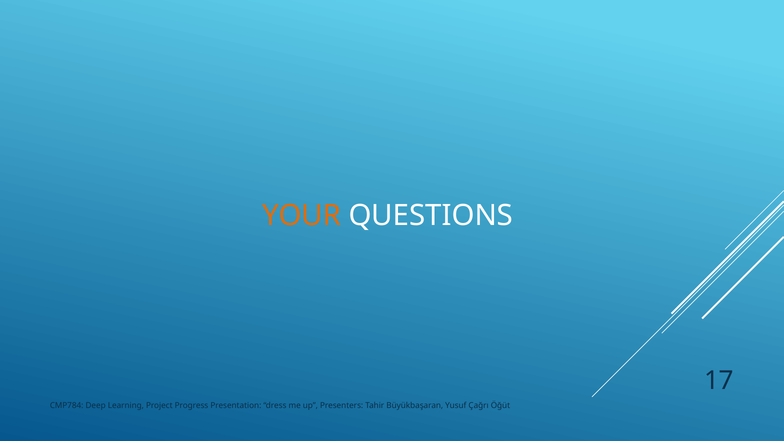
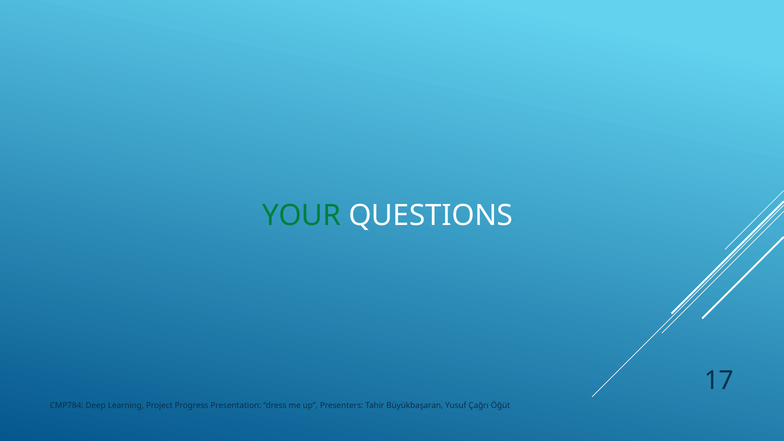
YOUR colour: orange -> green (302, 216)
